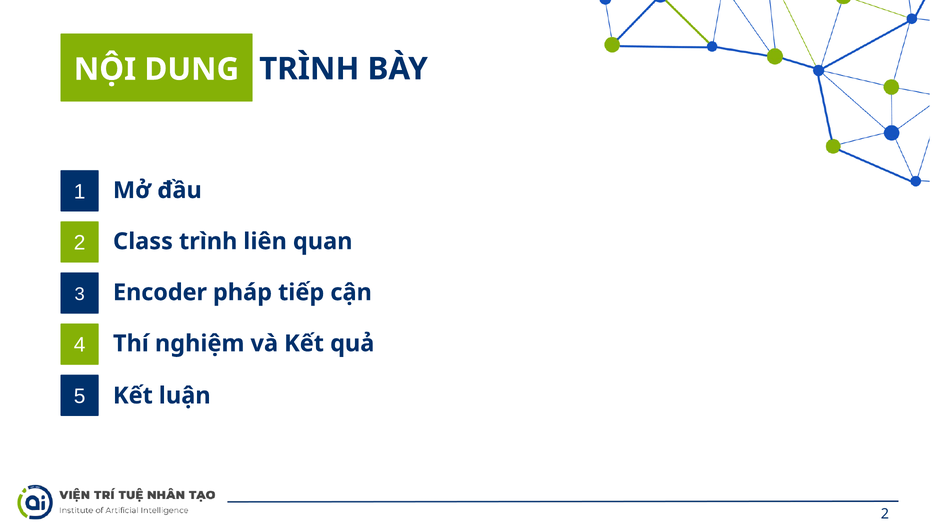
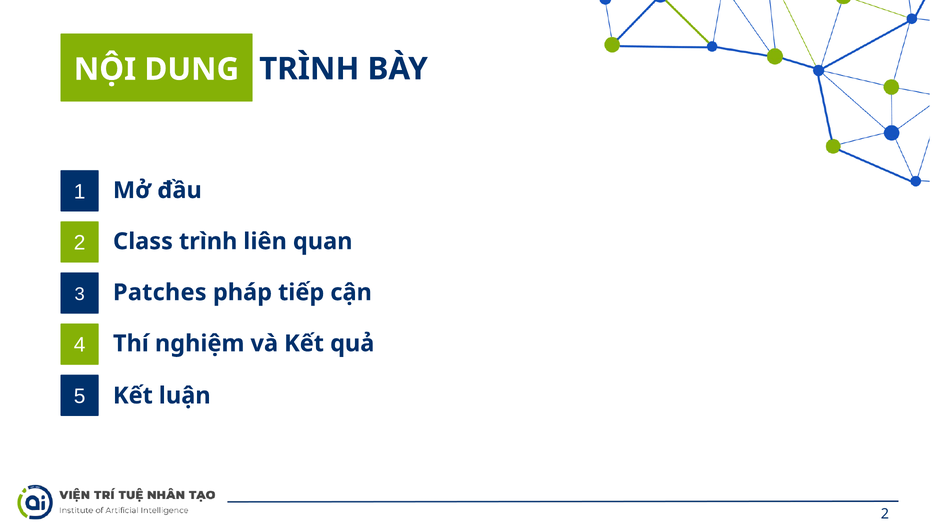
Encoder: Encoder -> Patches (160, 292)
